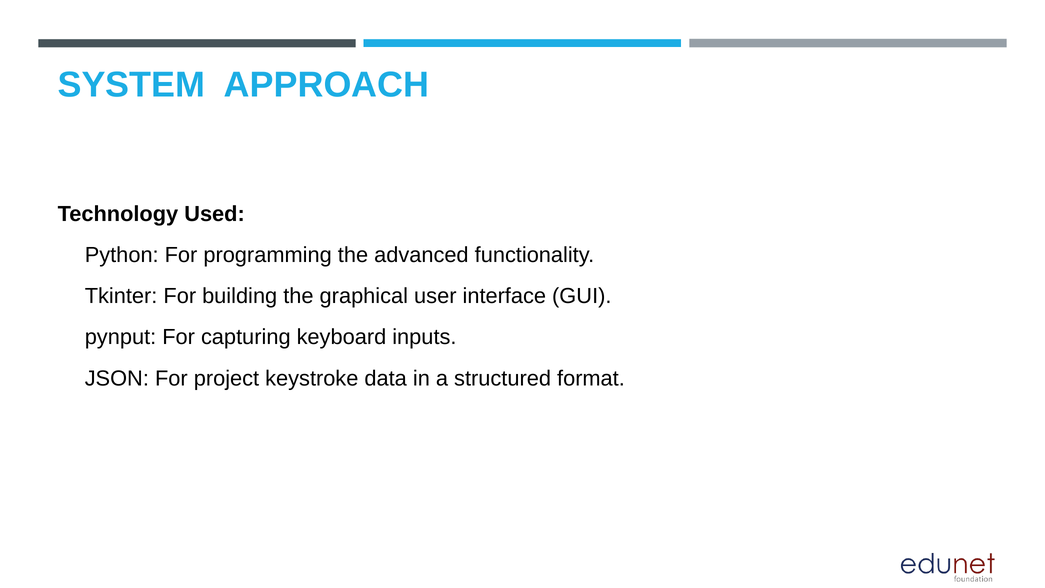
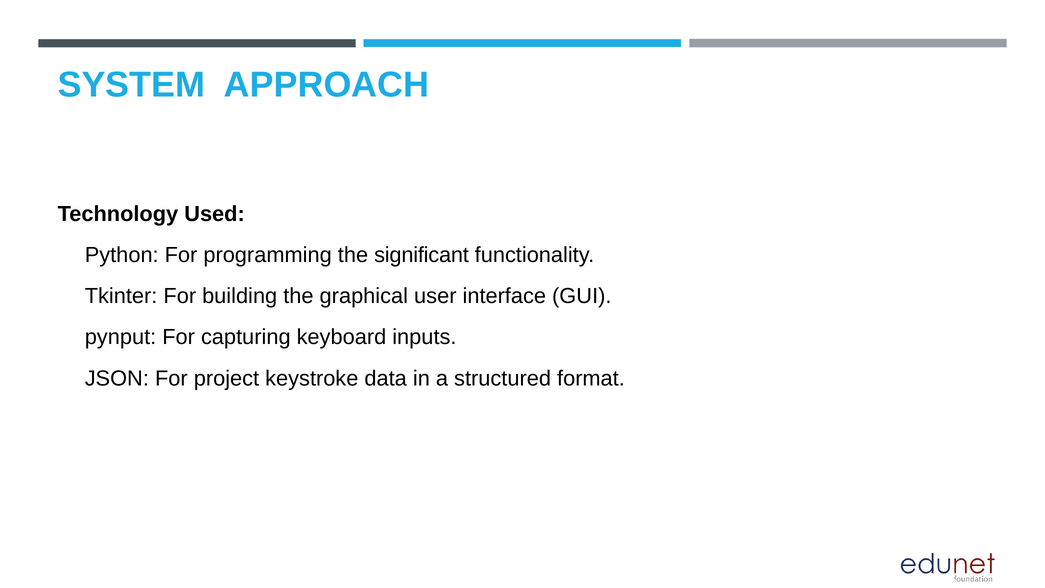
advanced: advanced -> significant (422, 255)
